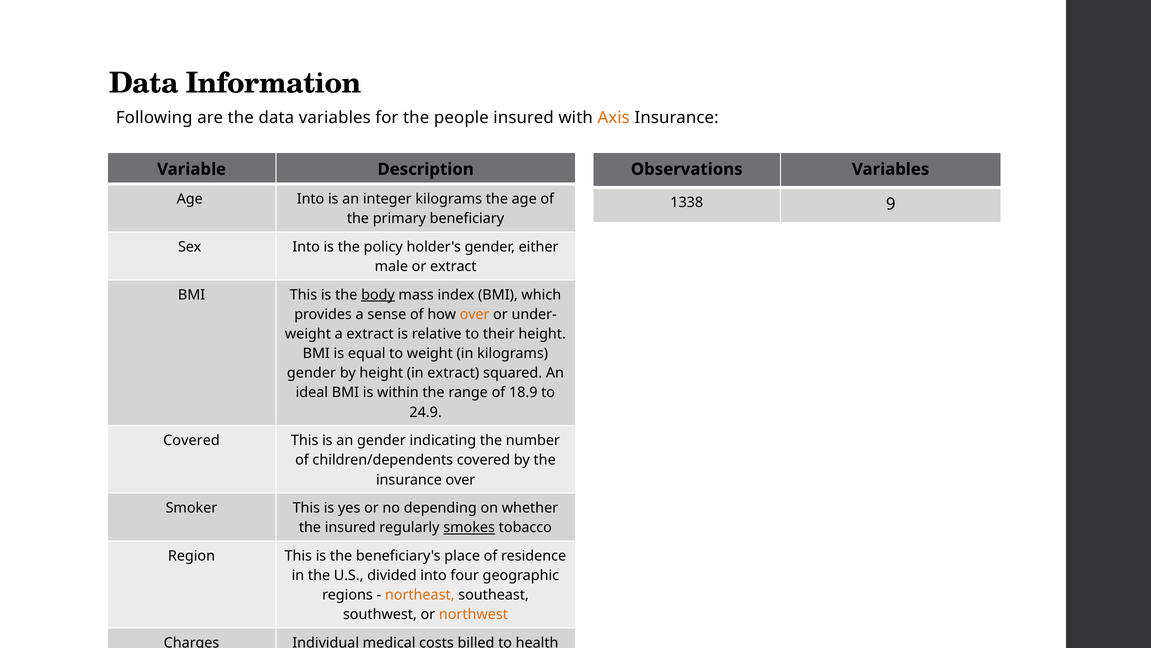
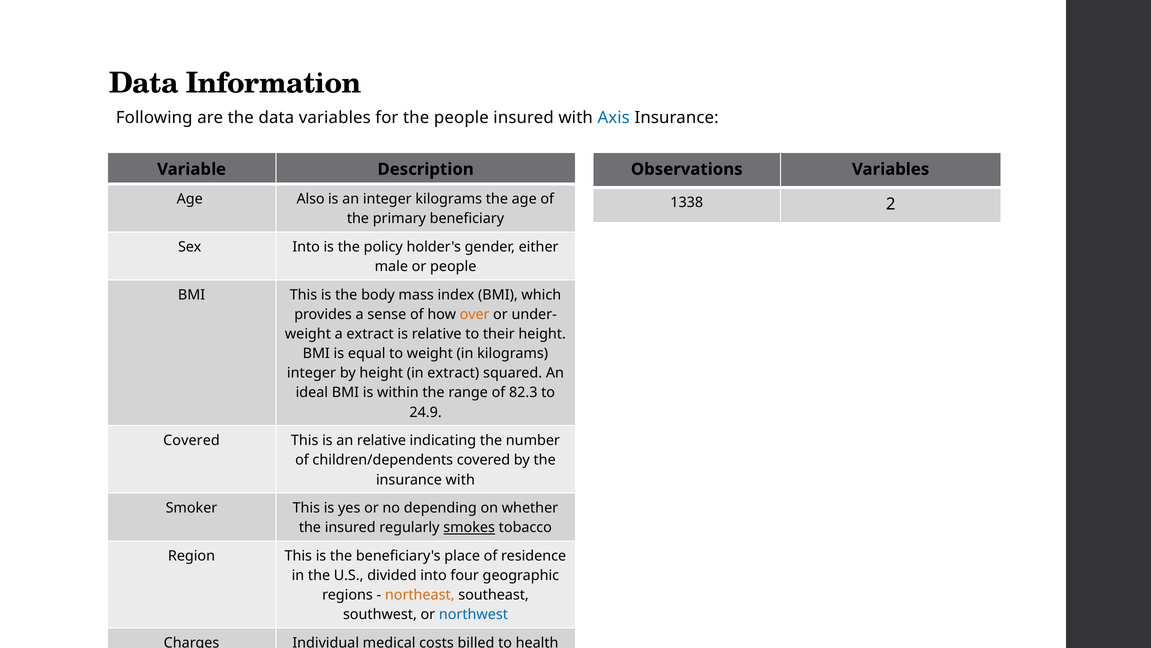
Axis colour: orange -> blue (614, 118)
Age Into: Into -> Also (311, 199)
9: 9 -> 2 (891, 204)
or extract: extract -> people (453, 266)
body underline: present -> none (378, 295)
gender: gender -> integer (311, 373)
18.9: 18.9 -> 82.3 (523, 392)
an gender: gender -> relative (381, 440)
insurance over: over -> with (460, 479)
northwest colour: orange -> blue (473, 614)
